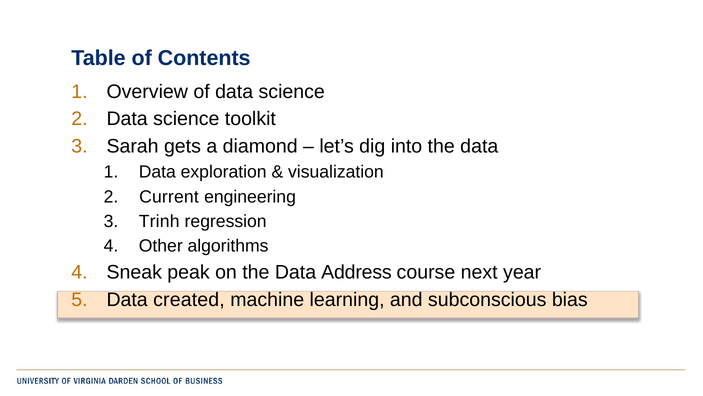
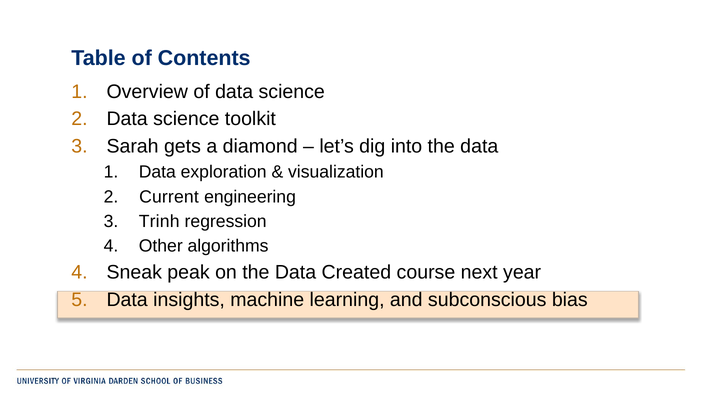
Address: Address -> Created (356, 272)
created: created -> insights (189, 299)
